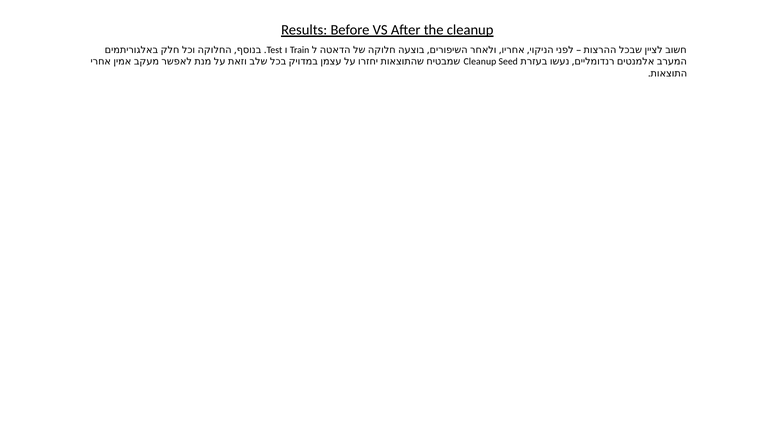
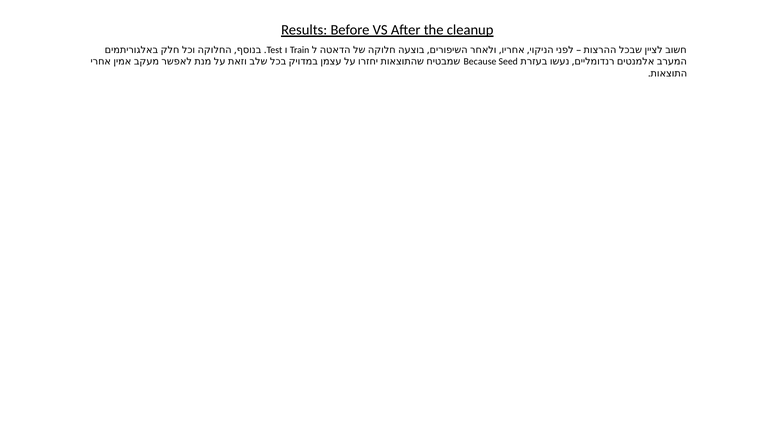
Cleanup: Cleanup -> Because (480, 62)
